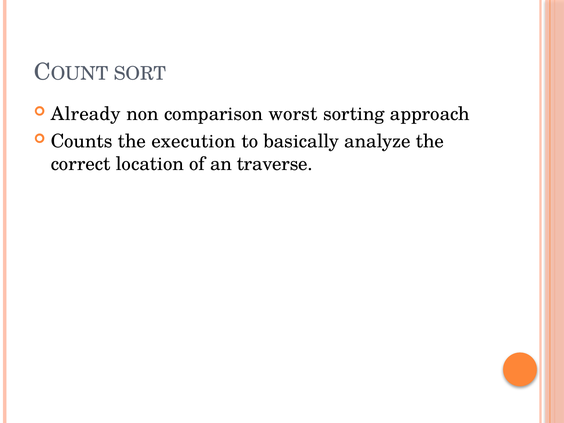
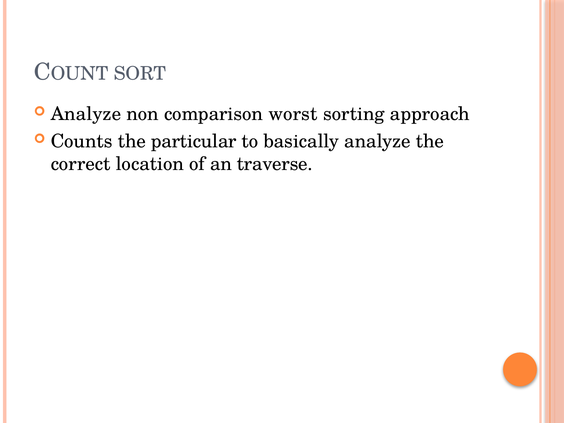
Already: Already -> Analyze (86, 114)
execution: execution -> particular (194, 141)
